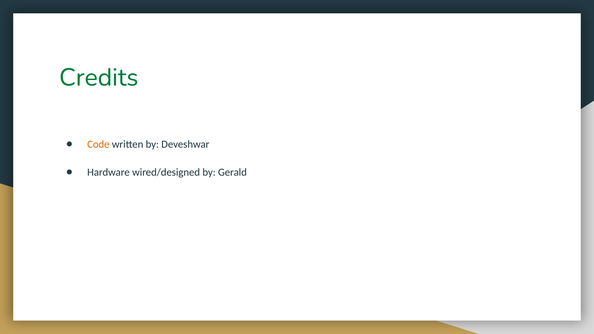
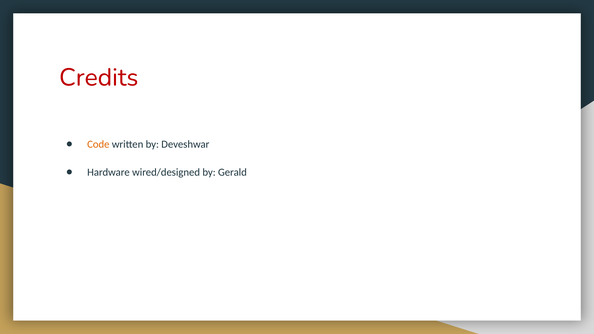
Credits colour: green -> red (99, 77)
